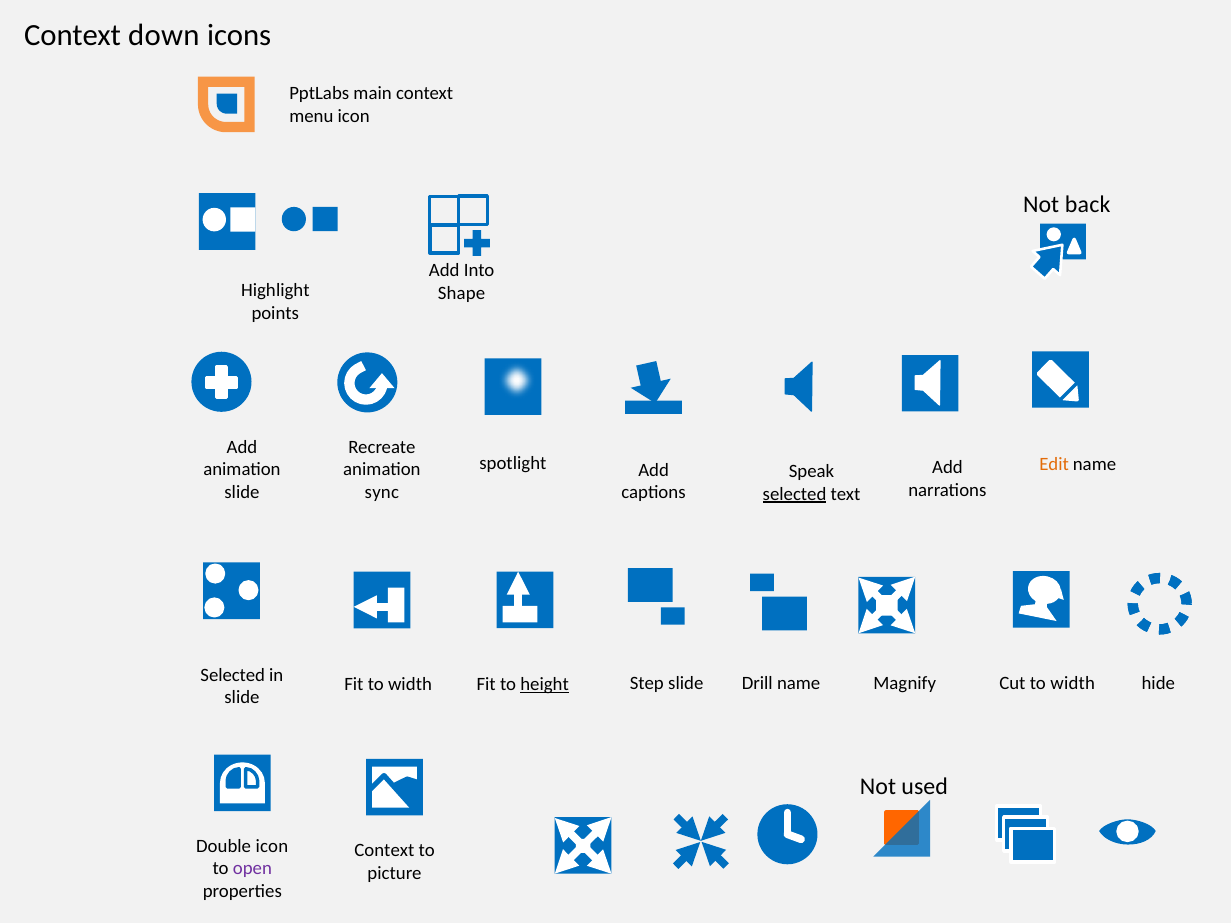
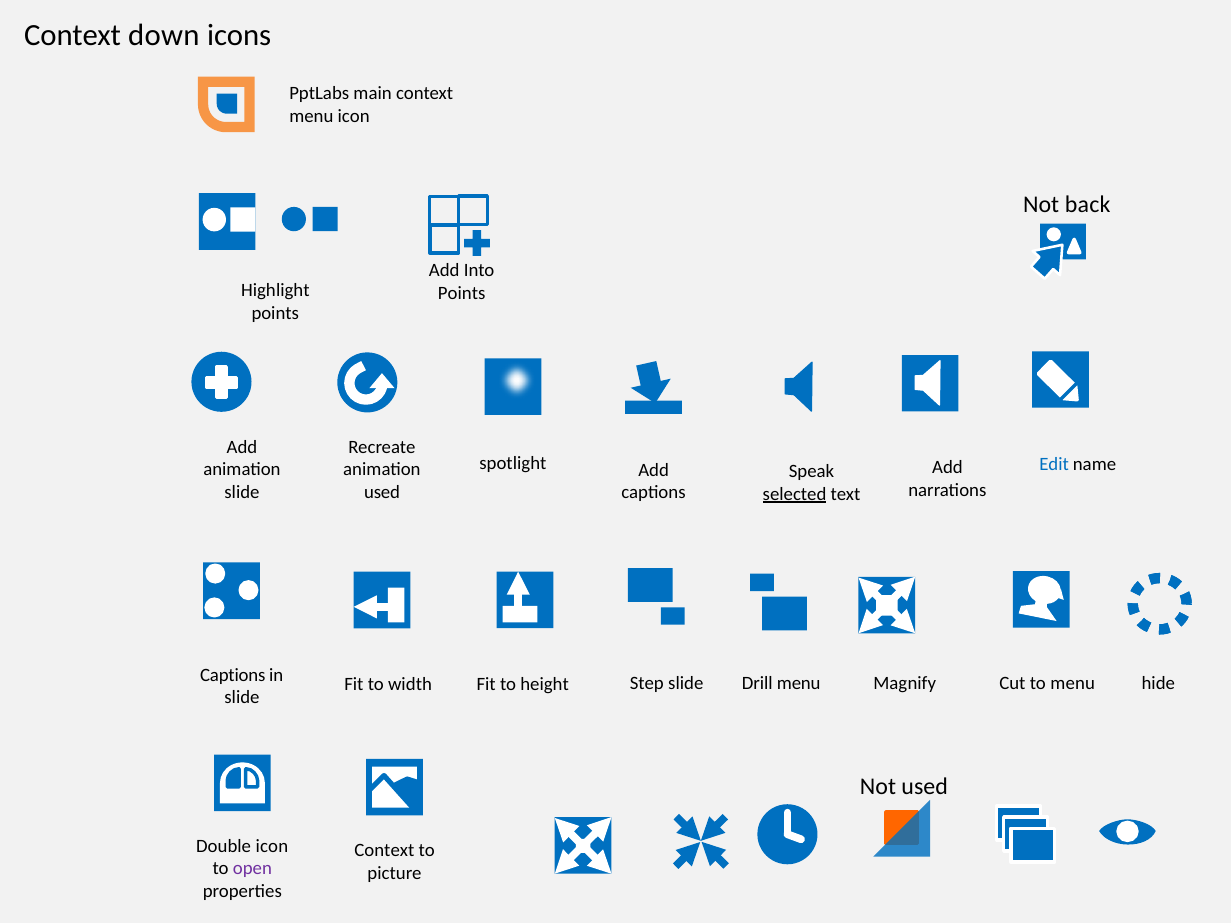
Shape: Shape -> Points (462, 293)
Edit colour: orange -> blue (1054, 464)
sync: sync -> used (382, 492)
Selected: Selected -> Captions (233, 675)
Cut to width: width -> menu (1073, 683)
height underline: present -> none (545, 684)
Drill name: name -> menu (799, 684)
